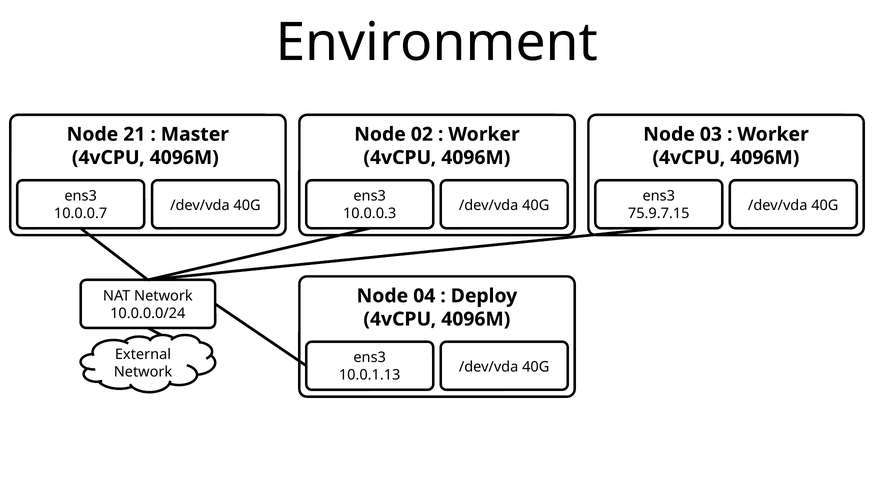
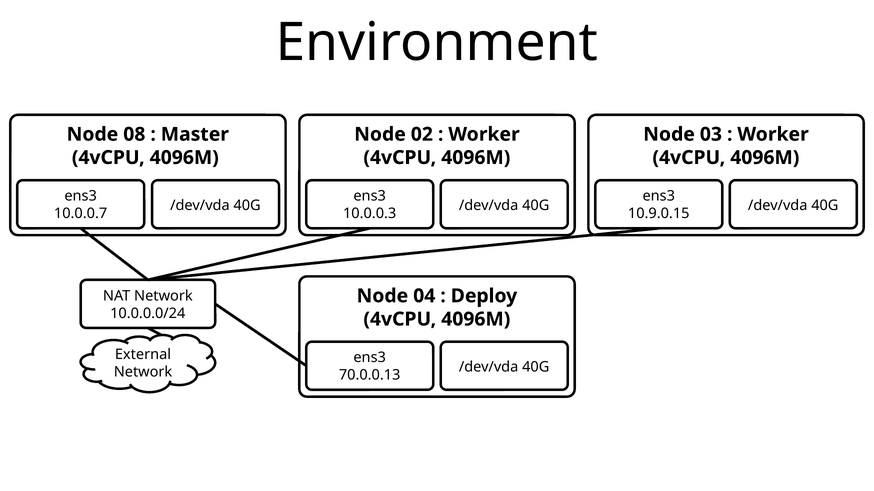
21: 21 -> 08 (134, 135)
75.9.7.15: 75.9.7.15 -> 10.9.0.15 (659, 214)
10.0.1.13: 10.0.1.13 -> 70.0.0.13 (370, 375)
